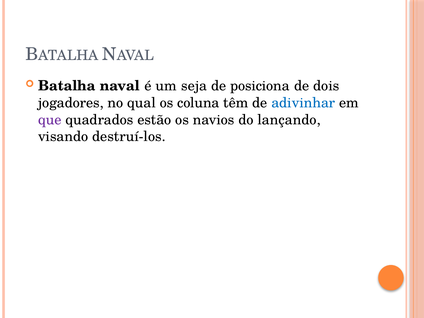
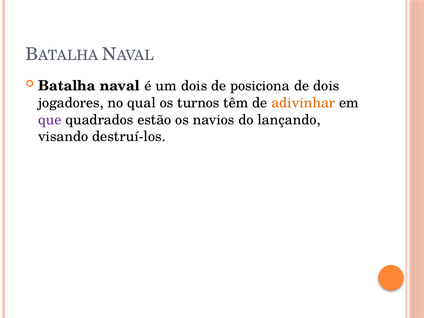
um seja: seja -> dois (194, 86)
coluna: coluna -> turnos (198, 103)
adivinhar colour: blue -> orange (303, 103)
